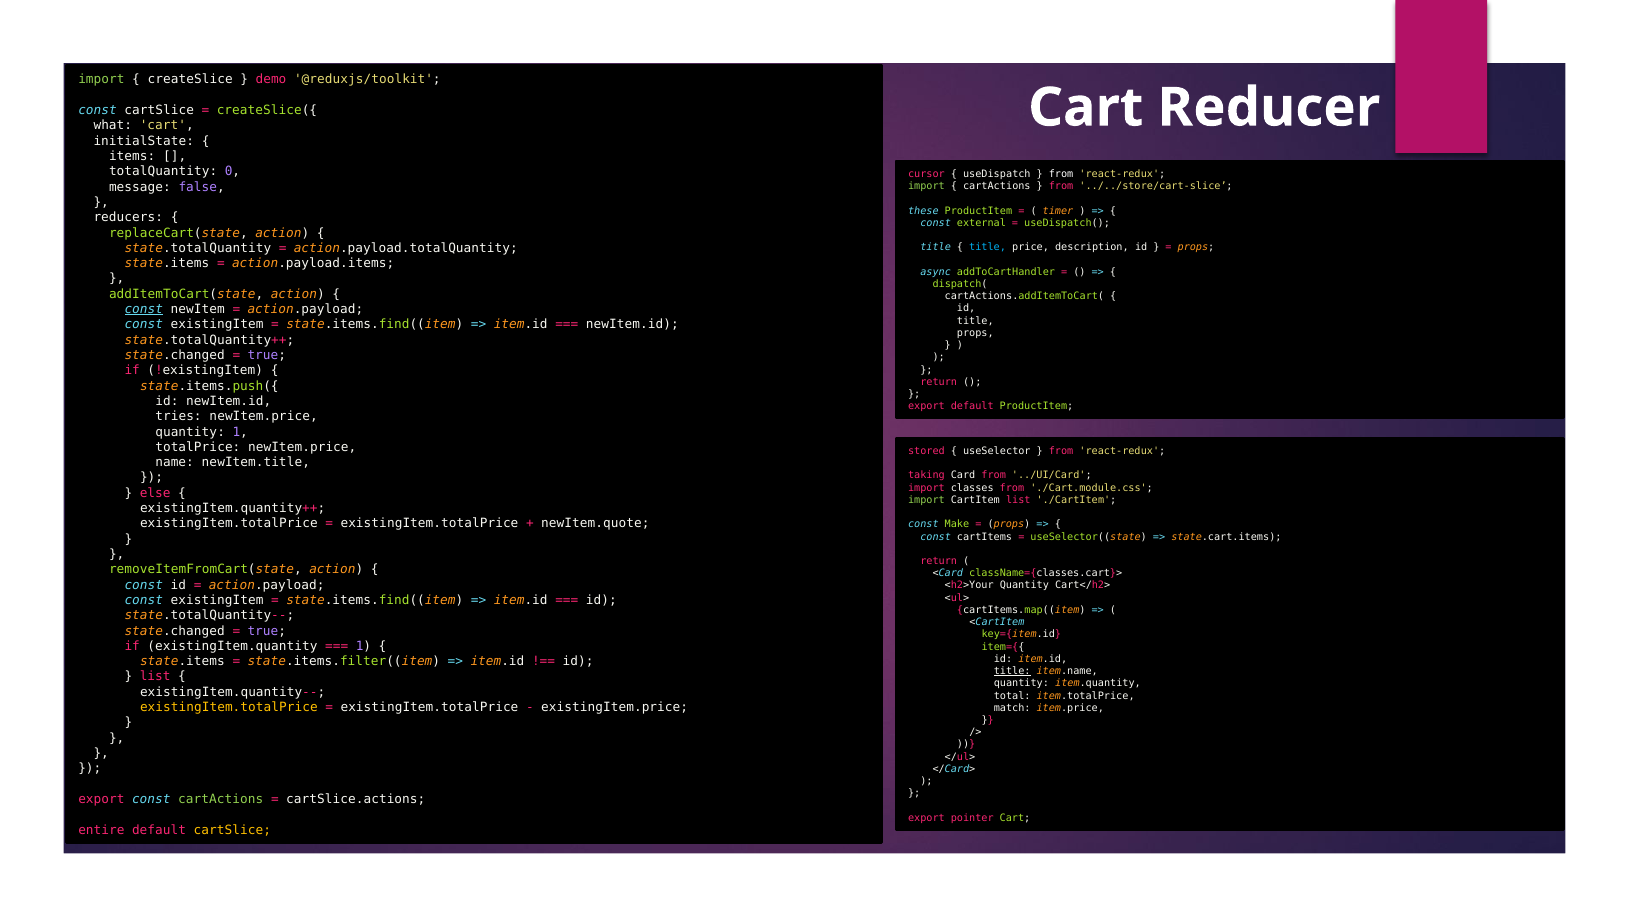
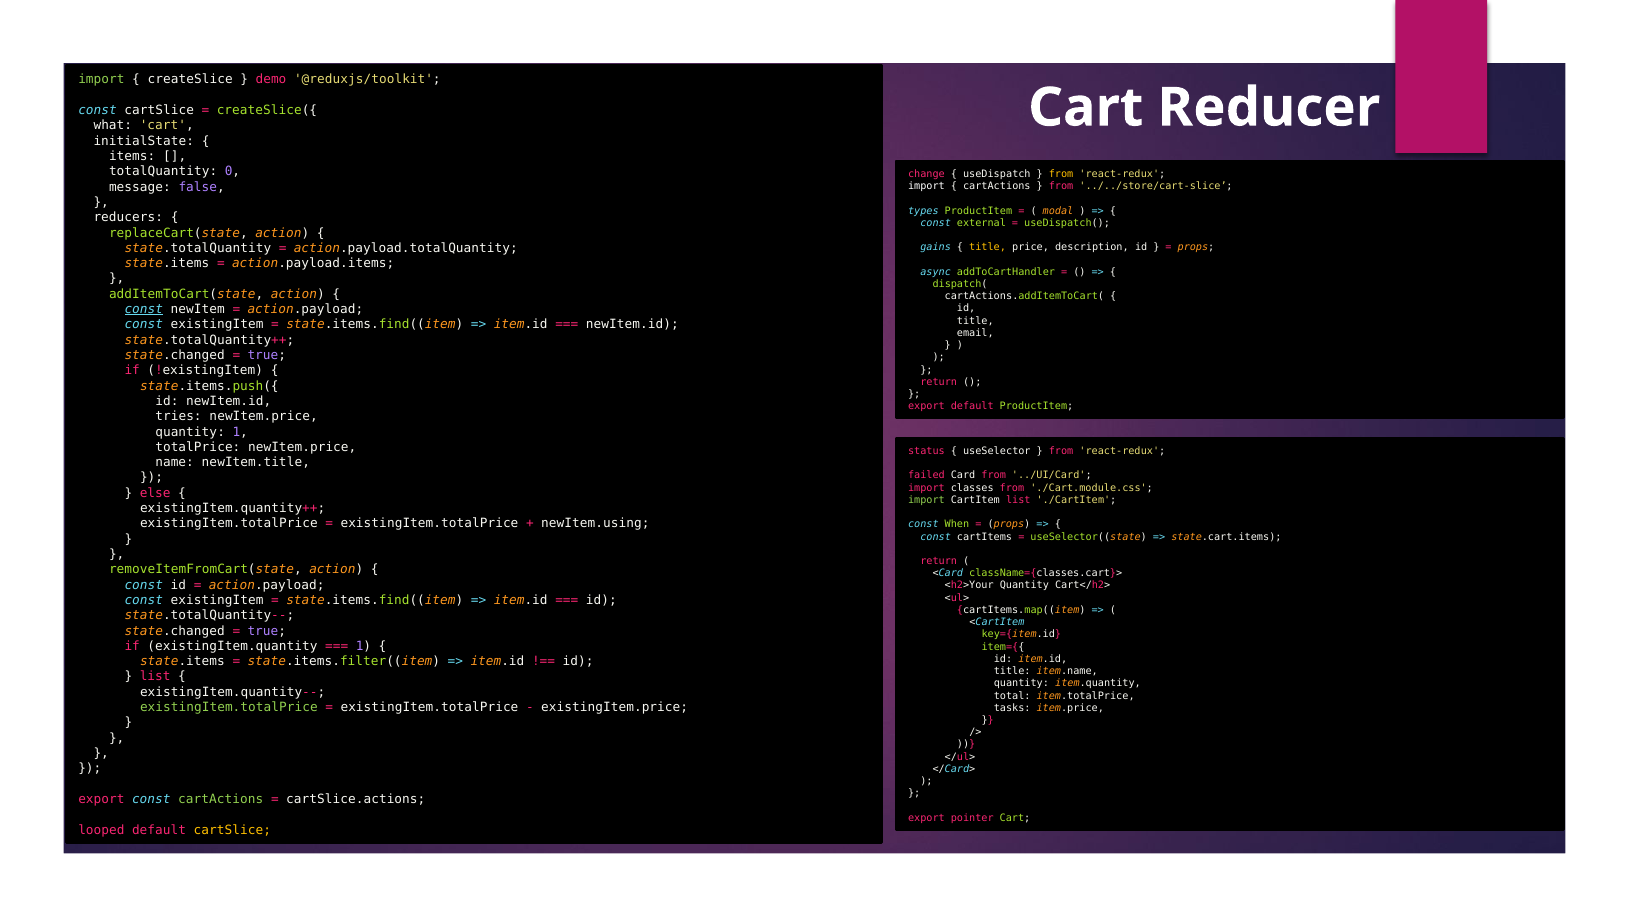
cursor: cursor -> change (926, 174)
from colour: white -> yellow (1061, 174)
import colour: light green -> white (926, 186)
these: these -> types (923, 211)
timer: timer -> modal (1058, 211)
title: title -> gains (936, 247)
title colour: light blue -> yellow (988, 247)
props: props -> email (975, 333)
stored: stored -> status (926, 451)
taking: taking -> failed (926, 476)
newItem.quote: newItem.quote -> newItem.using (595, 524)
Make: Make -> When (957, 524)
title underline: present -> none (1012, 671)
existingItem.totalPrice colour: yellow -> light green (229, 707)
match: match -> tasks (1012, 708)
entire: entire -> looped (101, 830)
